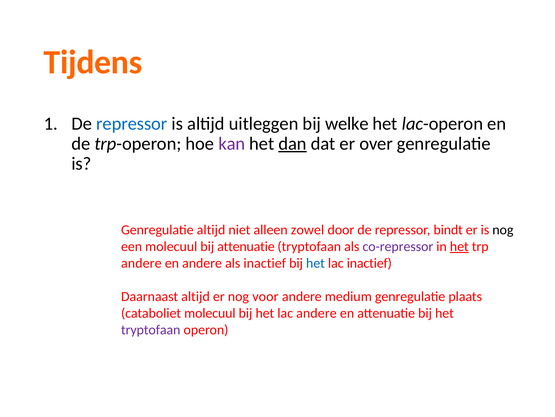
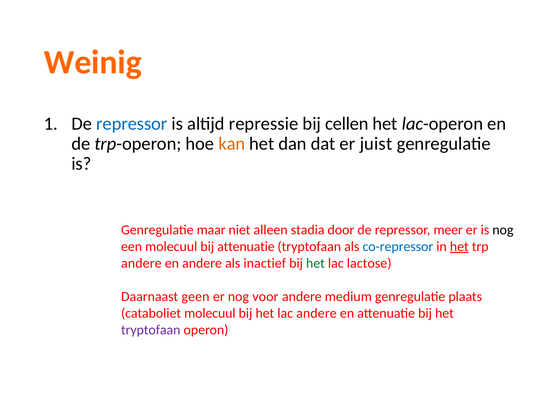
Tijdens: Tijdens -> Weinig (93, 62)
uitleggen: uitleggen -> repressie (264, 123)
welke: welke -> cellen (347, 123)
kan colour: purple -> orange (232, 143)
dan underline: present -> none (293, 143)
over: over -> juist (376, 143)
Genregulatie altijd: altijd -> maar (211, 229)
zowel: zowel -> stadia (308, 229)
bindt: bindt -> meer (448, 229)
co-repressor colour: purple -> blue (398, 246)
het colour: blue -> green (315, 263)
lac inactief: inactief -> lactose (369, 263)
Daarnaast altijd: altijd -> geen (195, 296)
